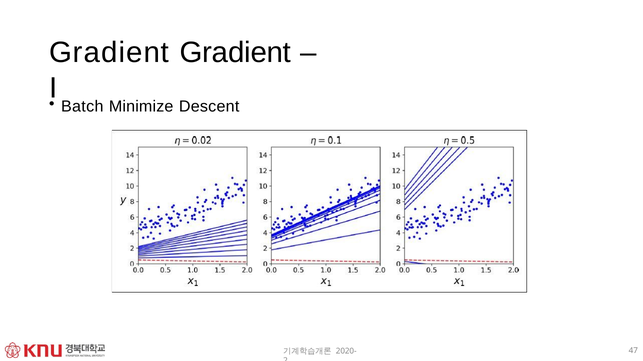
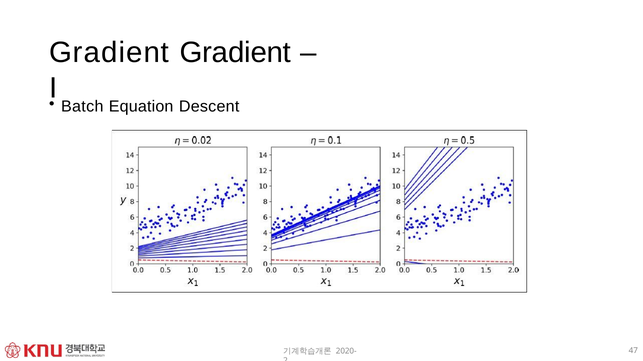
Minimize: Minimize -> Equation (141, 107)
